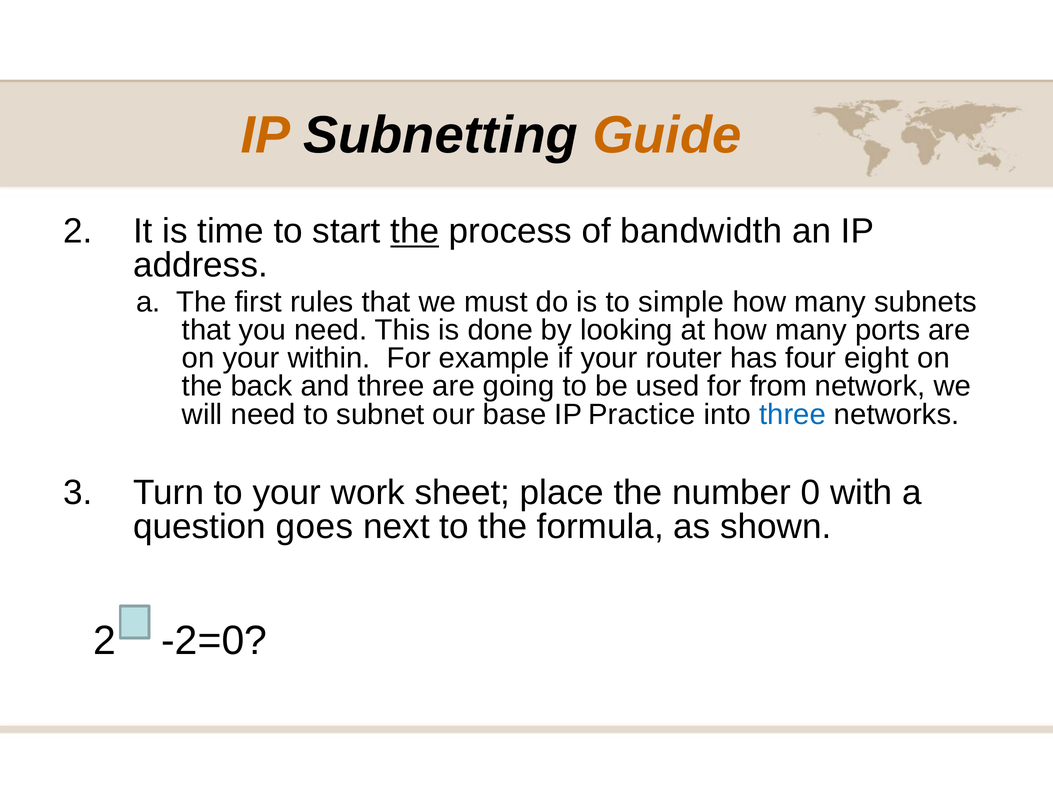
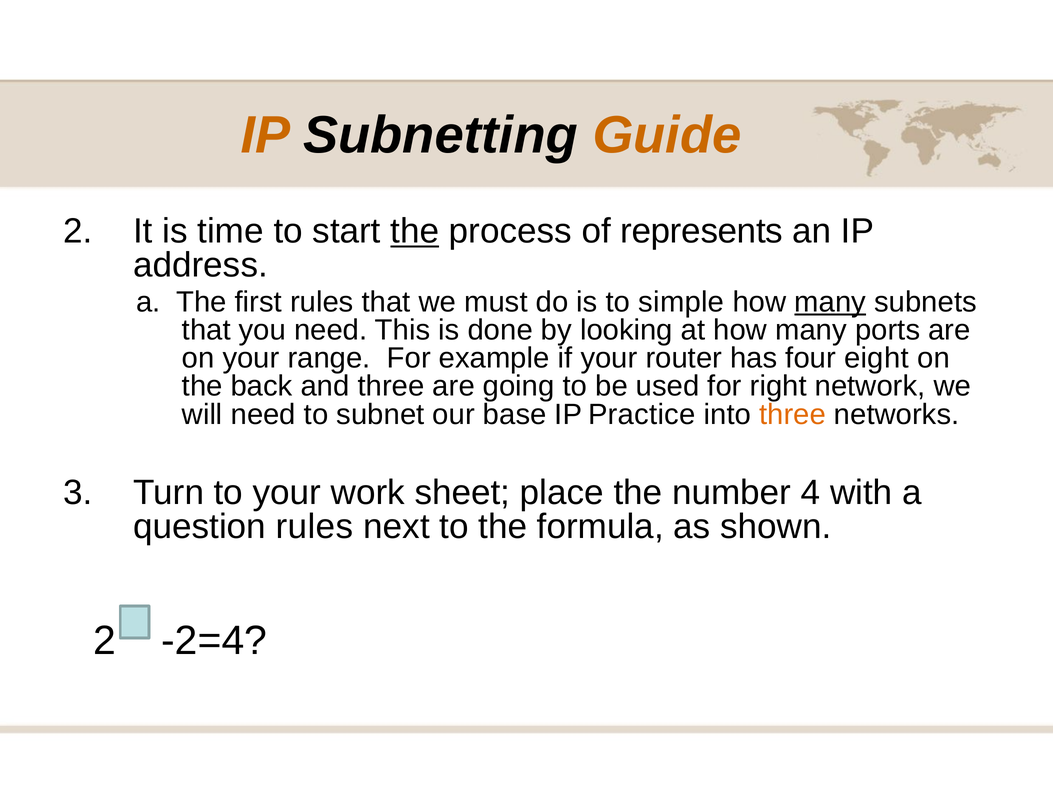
bandwidth: bandwidth -> represents (702, 231)
many underline: none -> present (830, 302)
within: within -> range (329, 358)
from: from -> right (778, 386)
three colour: blue -> orange (792, 414)
0: 0 -> 4 (811, 493)
question goes: goes -> rules (314, 526)
-2=0: -2=0 -> -2=4 (214, 641)
